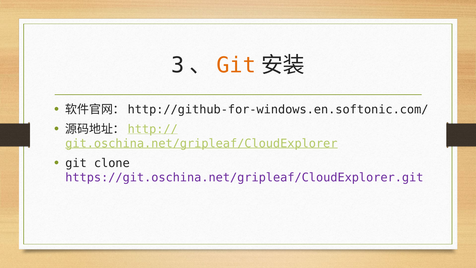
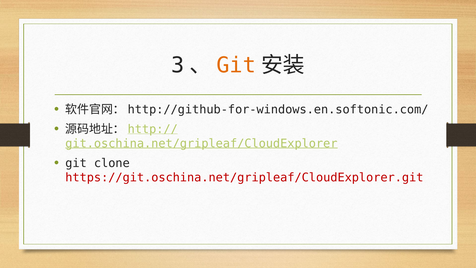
https://git.oschina.net/gripleaf/CloudExplorer.git colour: purple -> red (244, 177)
